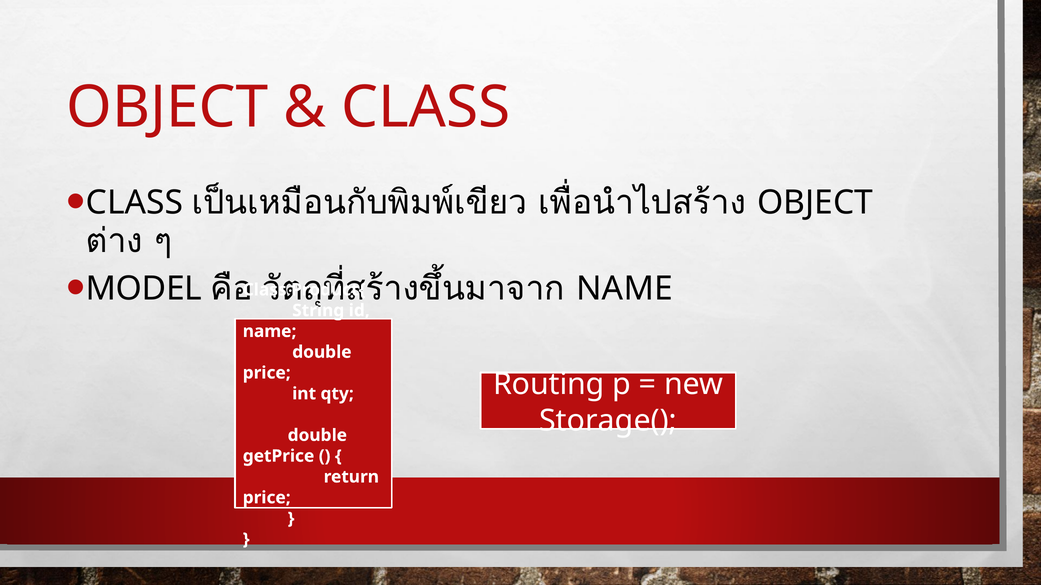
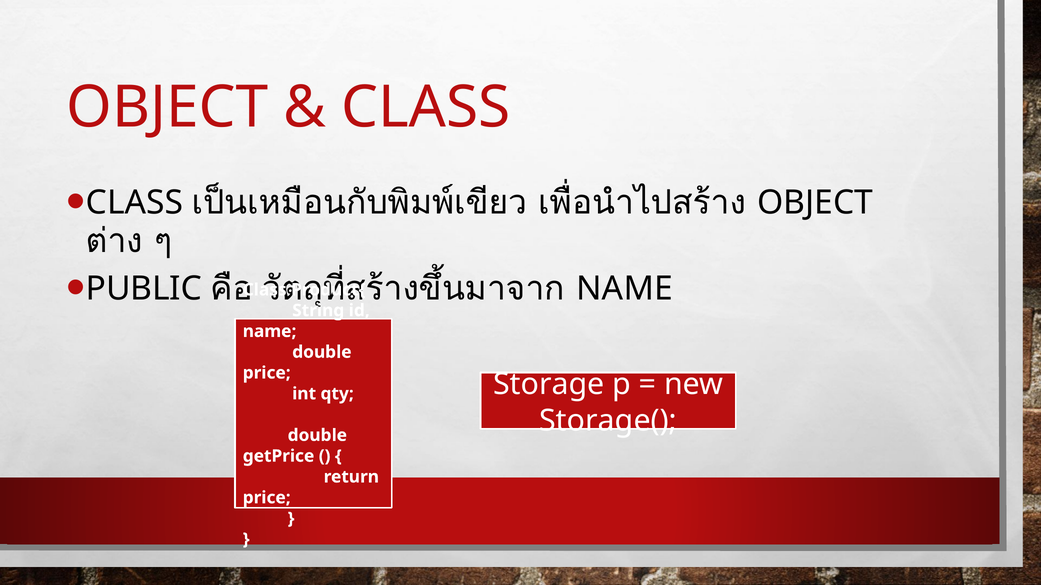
MODEL: MODEL -> PUBLIC (144, 289)
Routing: Routing -> Storage (549, 385)
